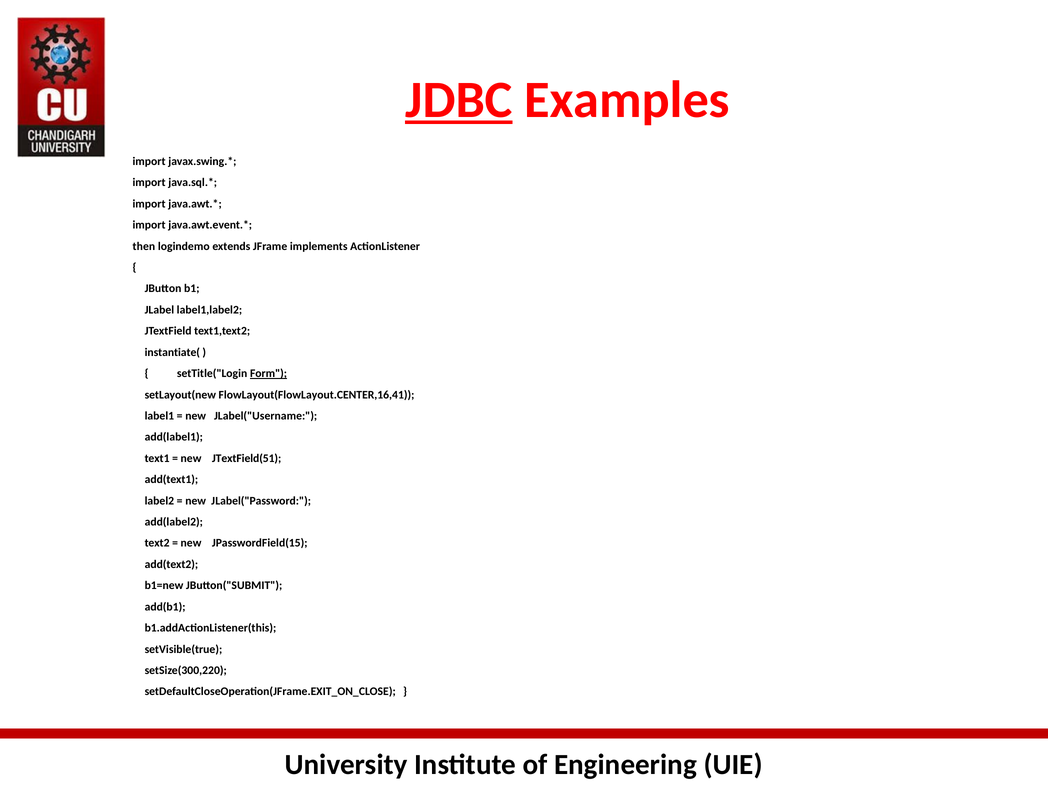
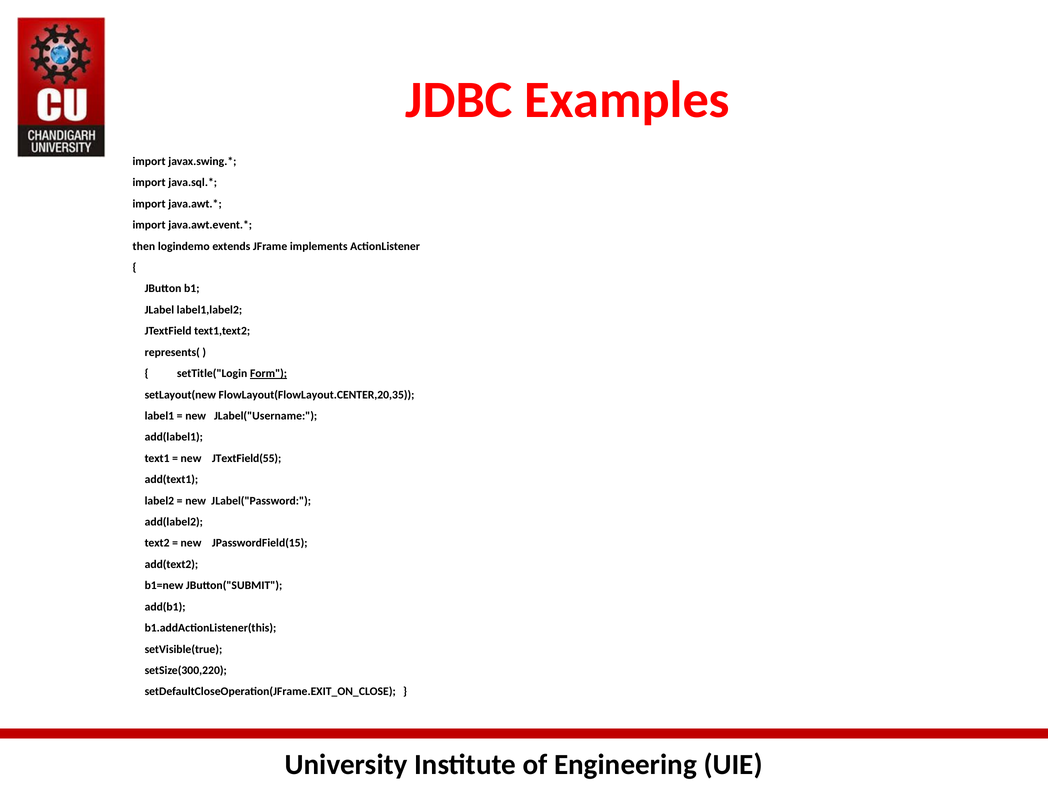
JDBC underline: present -> none (459, 100)
instantiate(: instantiate( -> represents( (172, 352)
FlowLayout(FlowLayout.CENTER,16,41: FlowLayout(FlowLayout.CENTER,16,41 -> FlowLayout(FlowLayout.CENTER,20,35 (316, 395)
JTextField(51: JTextField(51 -> JTextField(55 (247, 458)
